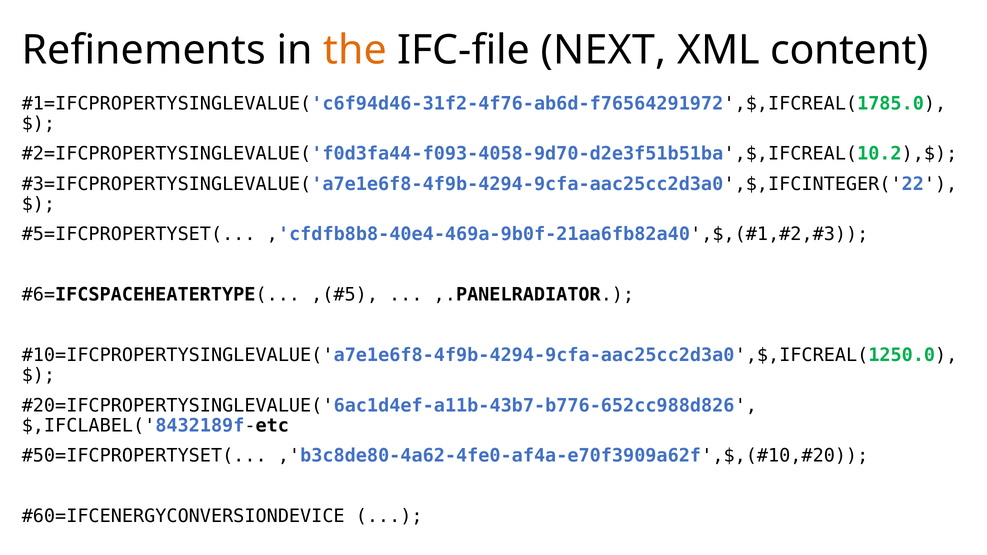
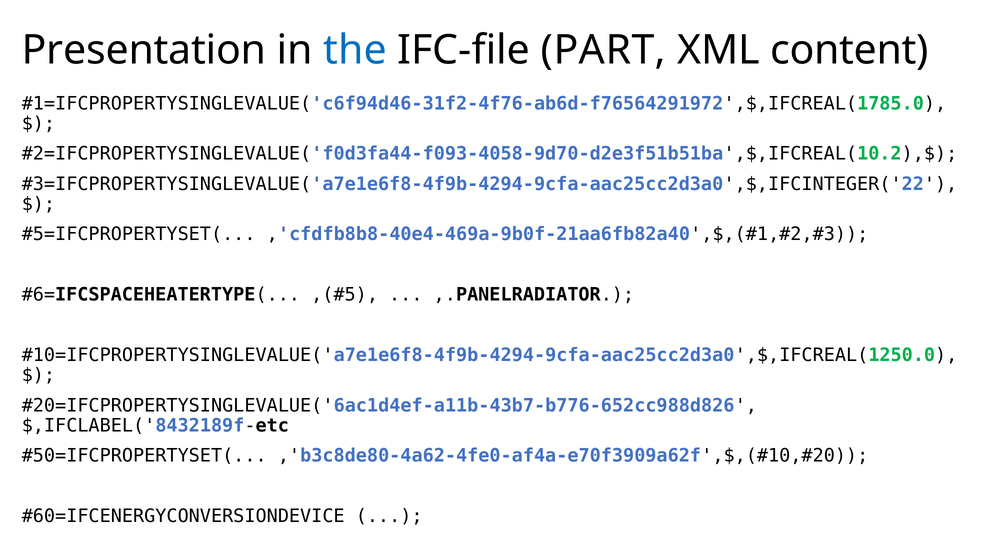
Refinements: Refinements -> Presentation (144, 50)
the colour: orange -> blue (355, 50)
NEXT: NEXT -> PART (603, 50)
